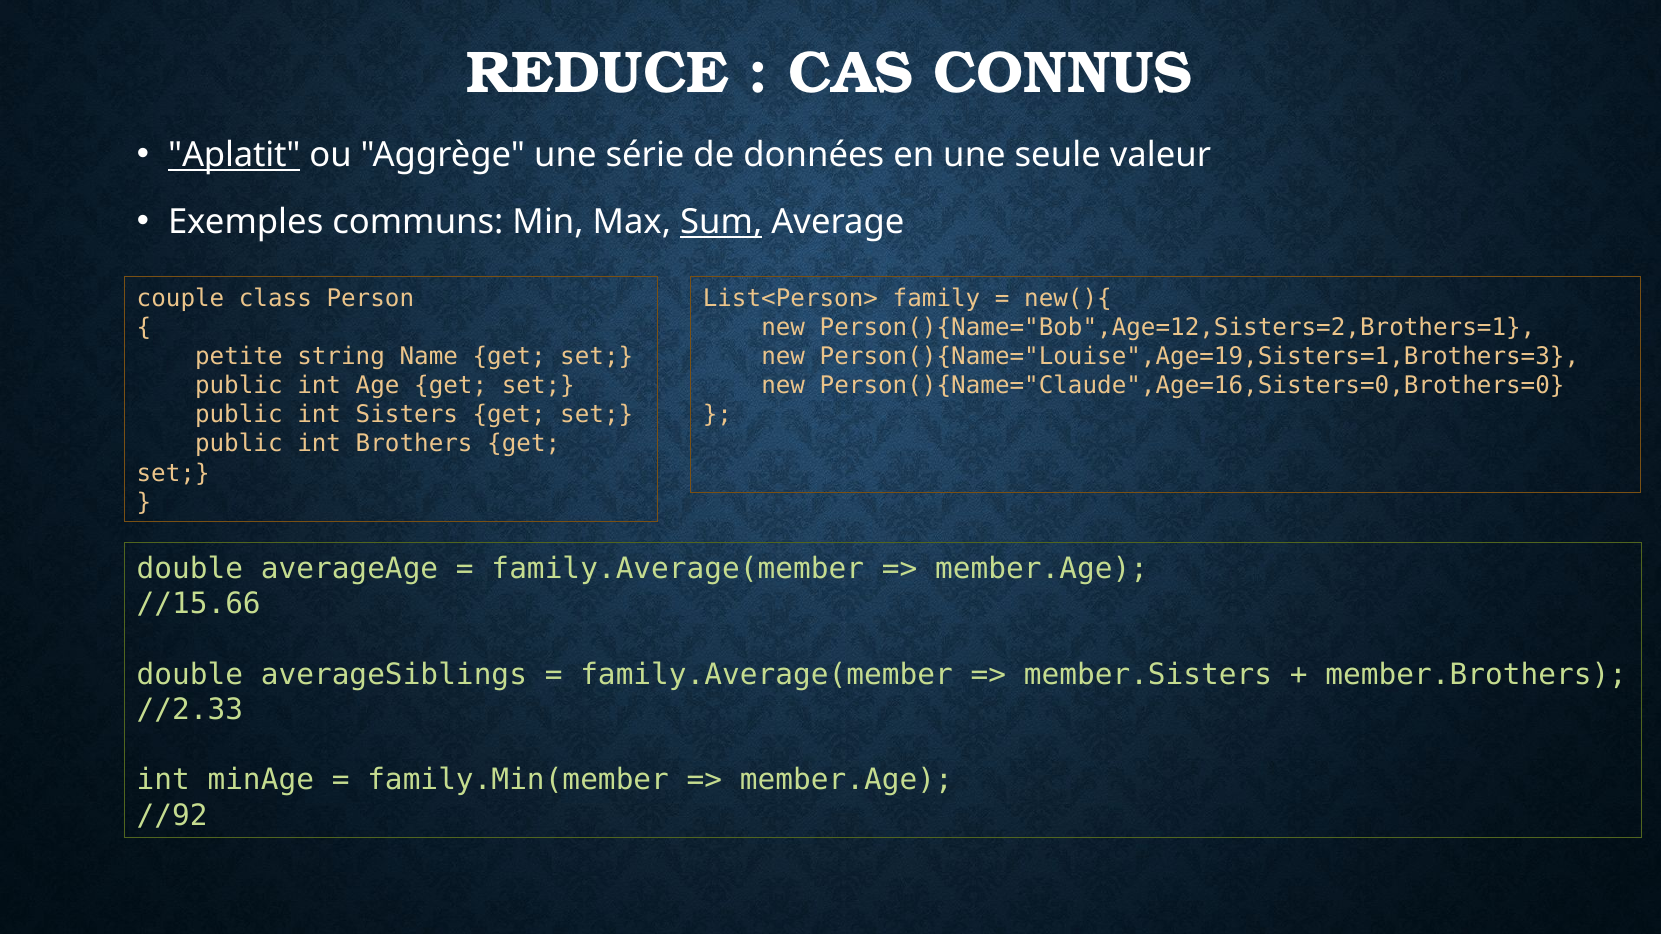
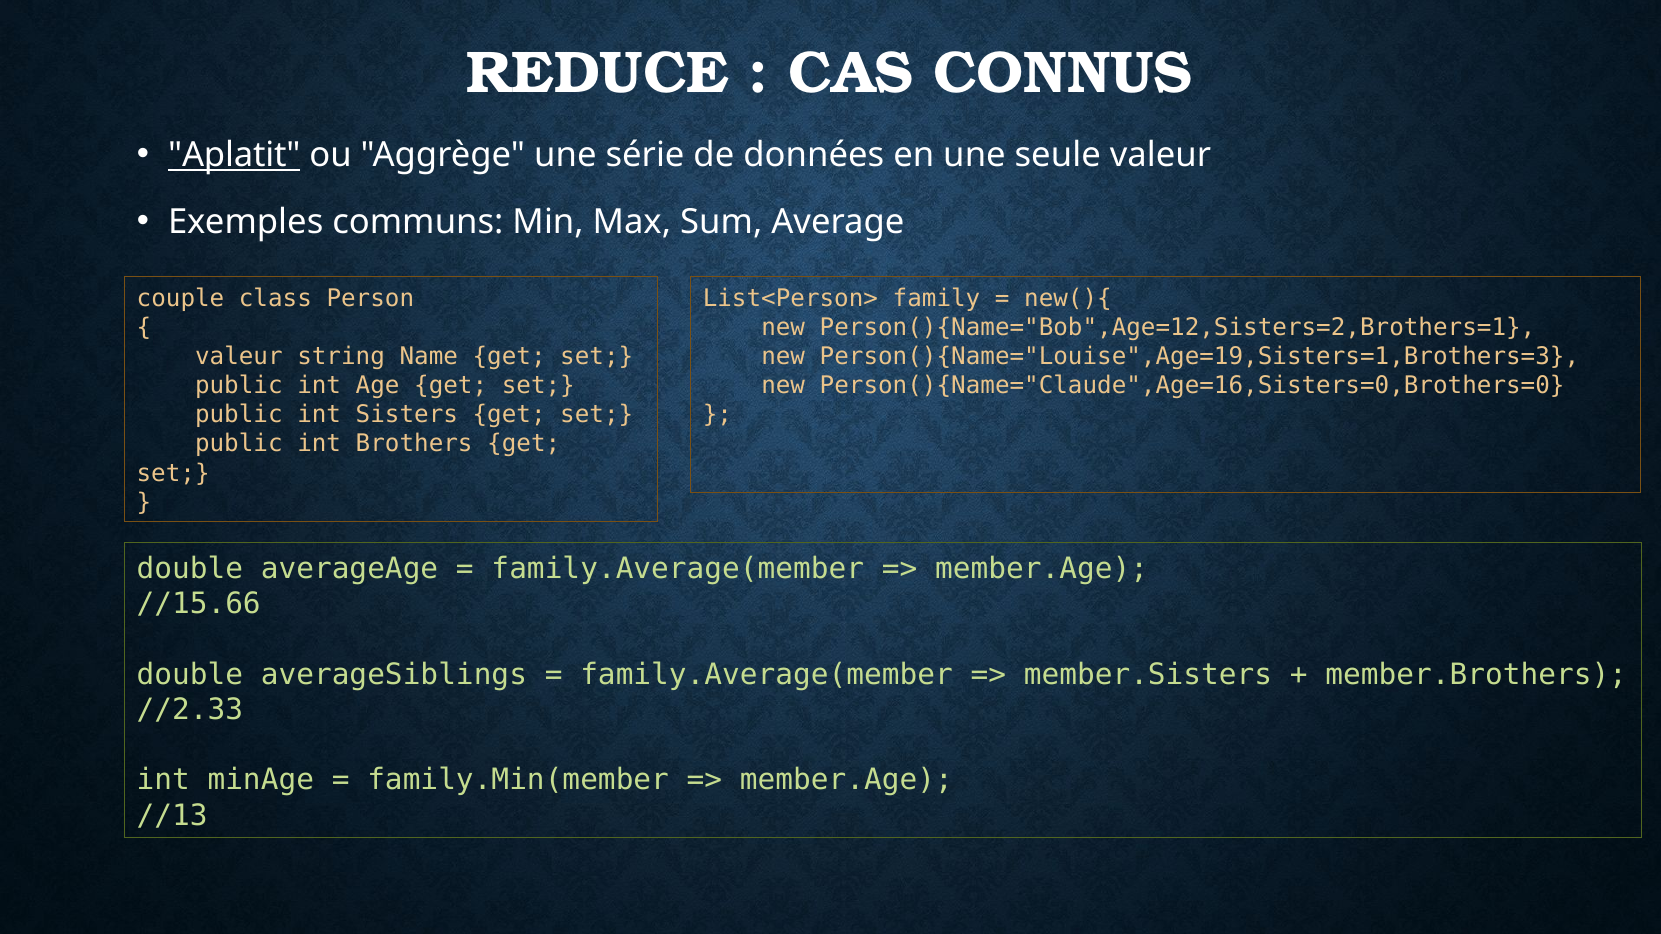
Sum underline: present -> none (721, 222)
petite: petite -> valeur (239, 357)
//92: //92 -> //13 (172, 816)
